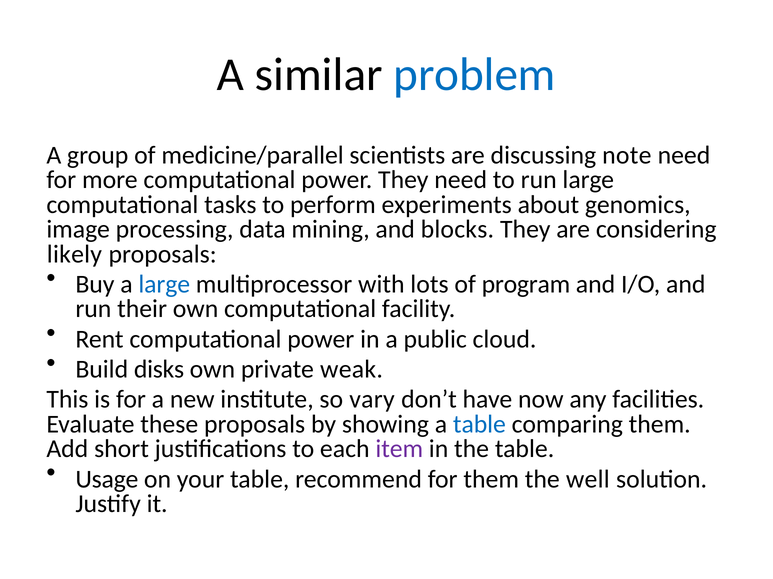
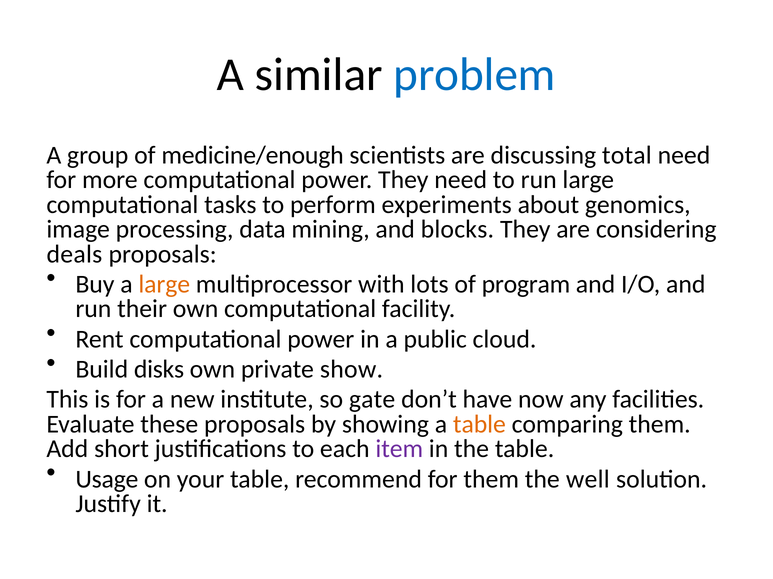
medicine/parallel: medicine/parallel -> medicine/enough (253, 155)
note: note -> total (627, 155)
likely: likely -> deals (74, 254)
large colour: blue -> orange (164, 285)
weak: weak -> show (352, 370)
vary: vary -> gate (372, 400)
table colour: blue -> orange (479, 425)
